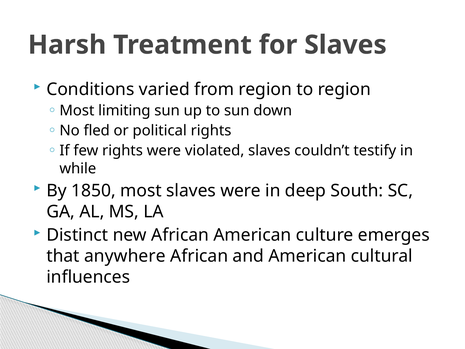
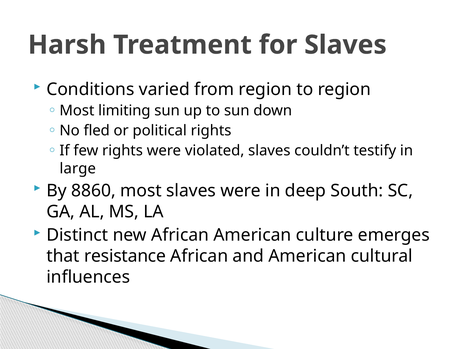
while: while -> large (78, 168)
1850: 1850 -> 8860 (93, 191)
anywhere: anywhere -> resistance (125, 256)
